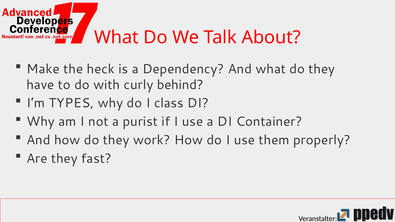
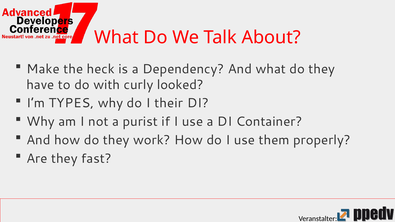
behind: behind -> looked (180, 85)
class: class -> their (169, 103)
